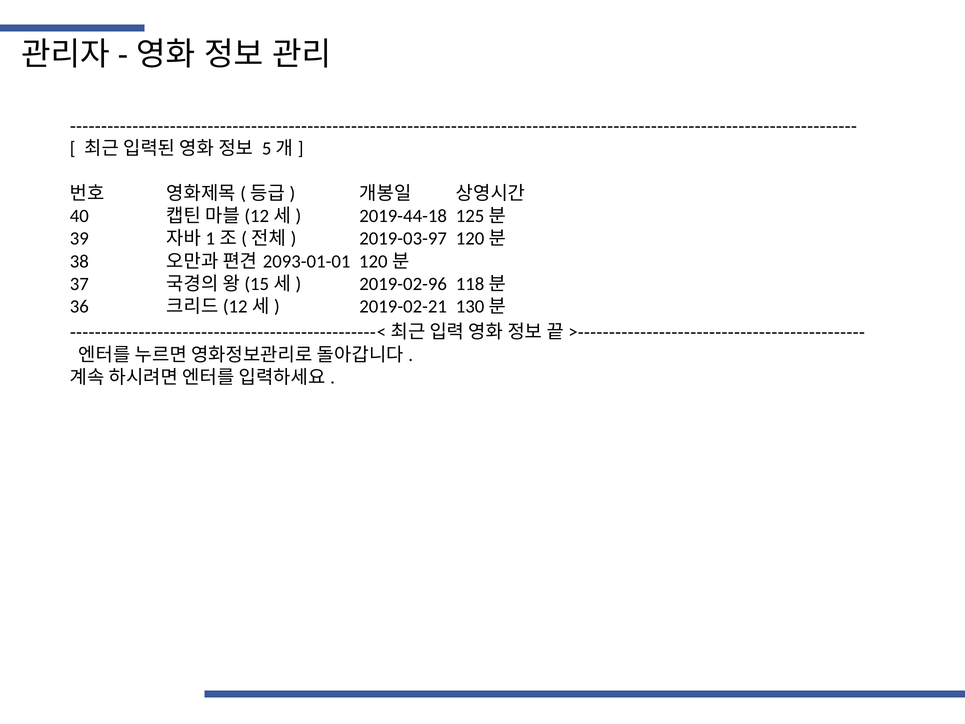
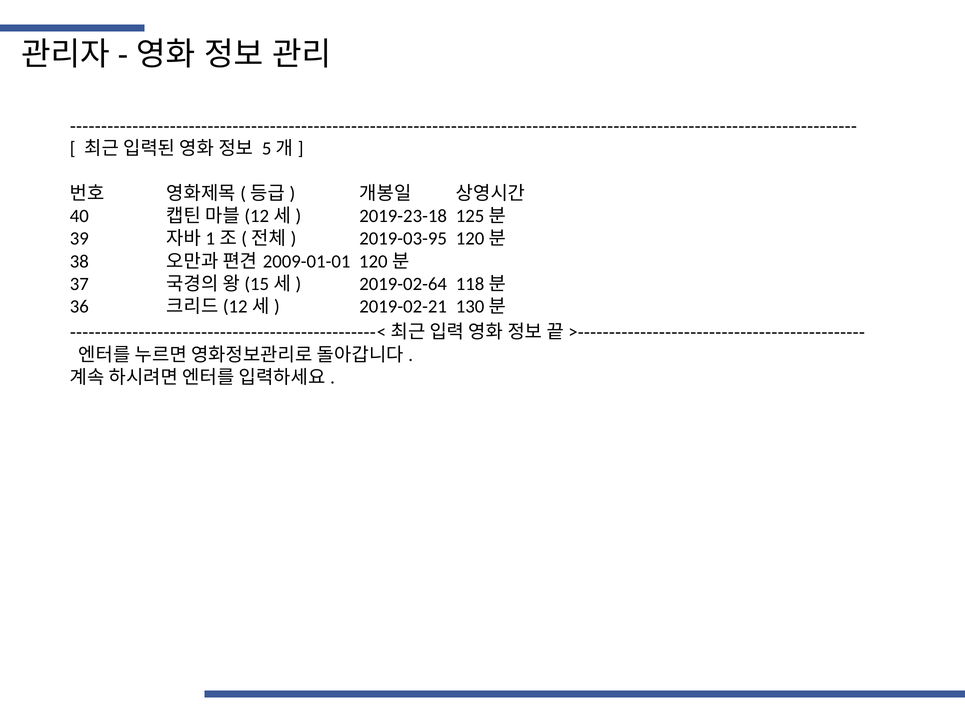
2019-44-18: 2019-44-18 -> 2019-23-18 (403, 216)
2019-03-97: 2019-03-97 -> 2019-03-95 (403, 239)
2093-01-01: 2093-01-01 -> 2009-01-01 (307, 261)
2019-02-96: 2019-02-96 -> 2019-02-64 (403, 284)
